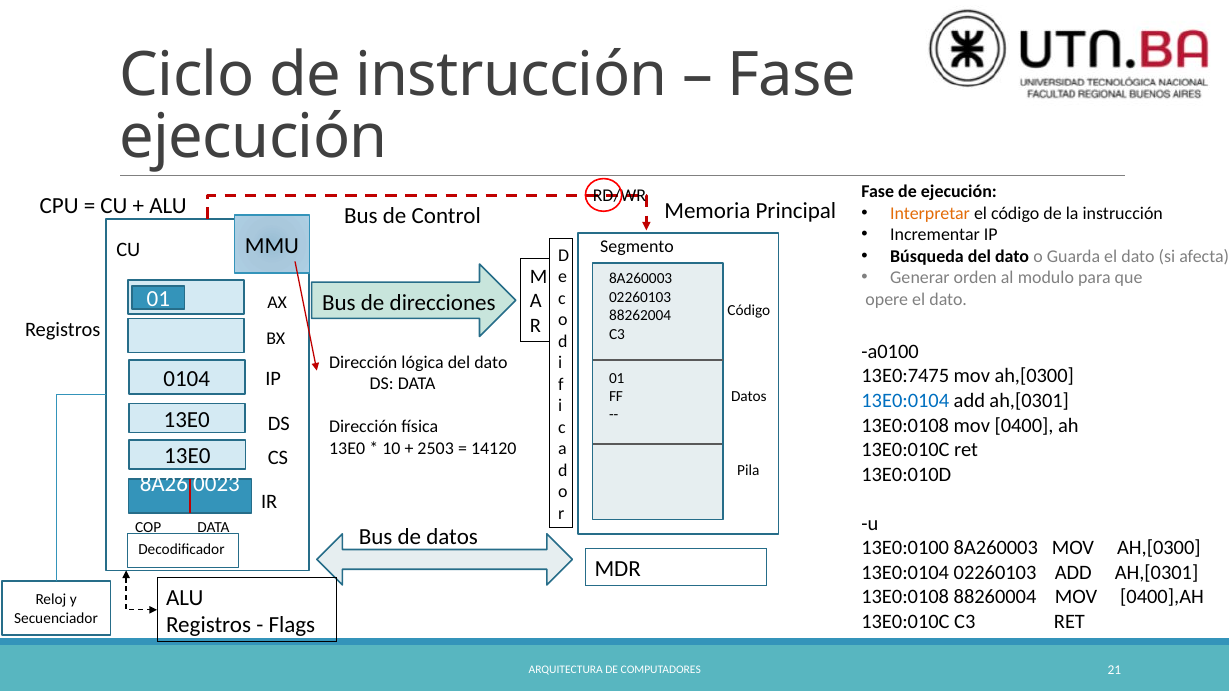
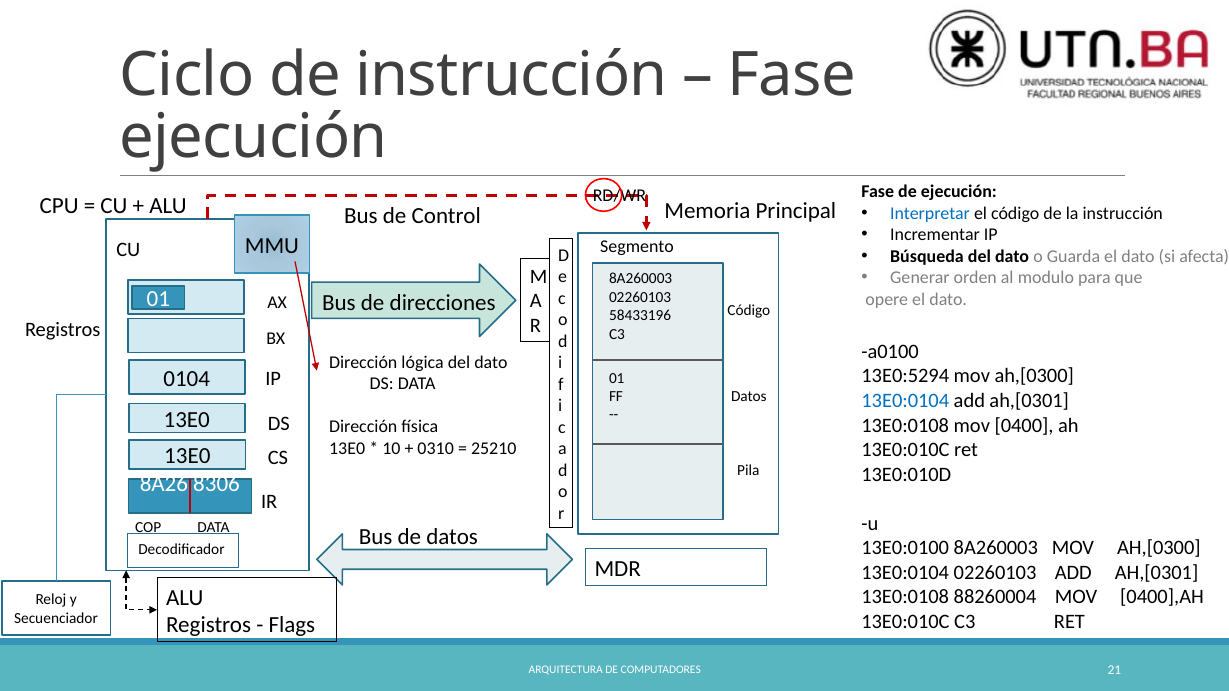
Interpretar colour: orange -> blue (930, 214)
88262004: 88262004 -> 58433196 (640, 316)
13E0:7475: 13E0:7475 -> 13E0:5294 (905, 376)
2503: 2503 -> 0310 (436, 449)
14120: 14120 -> 25210 (494, 449)
0023: 0023 -> 8306 (217, 484)
